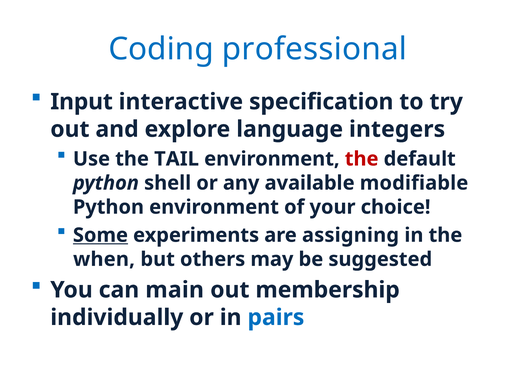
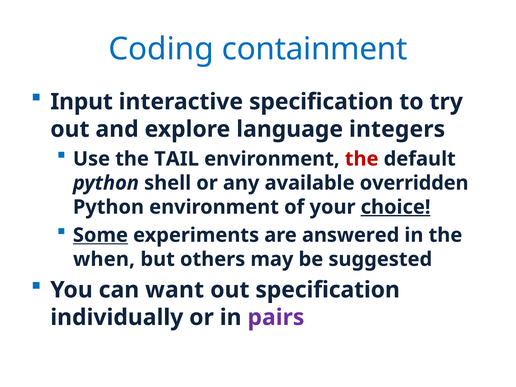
professional: professional -> containment (315, 49)
modifiable: modifiable -> overridden (414, 183)
choice underline: none -> present (396, 207)
assigning: assigning -> answered (351, 235)
main: main -> want (175, 290)
out membership: membership -> specification (328, 290)
pairs colour: blue -> purple (276, 317)
